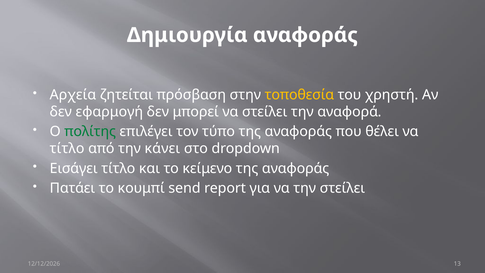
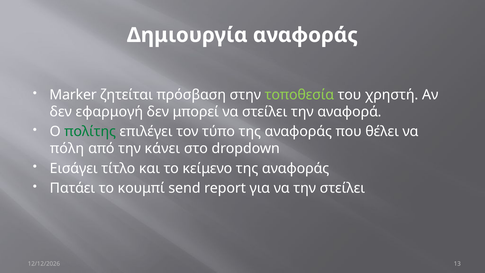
Αρχεία: Αρχεία -> Marker (73, 95)
τοποθεσία colour: yellow -> light green (299, 95)
τίτλο: τίτλο -> πόλη (67, 149)
